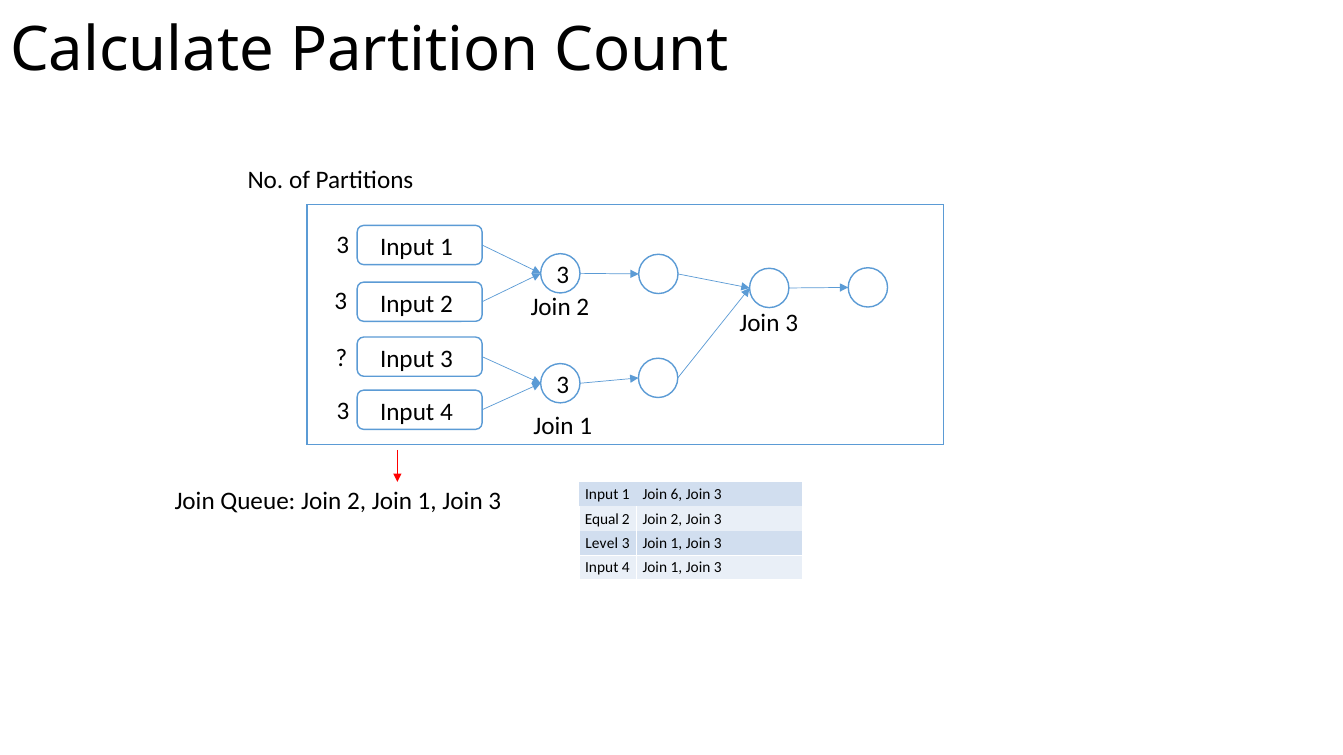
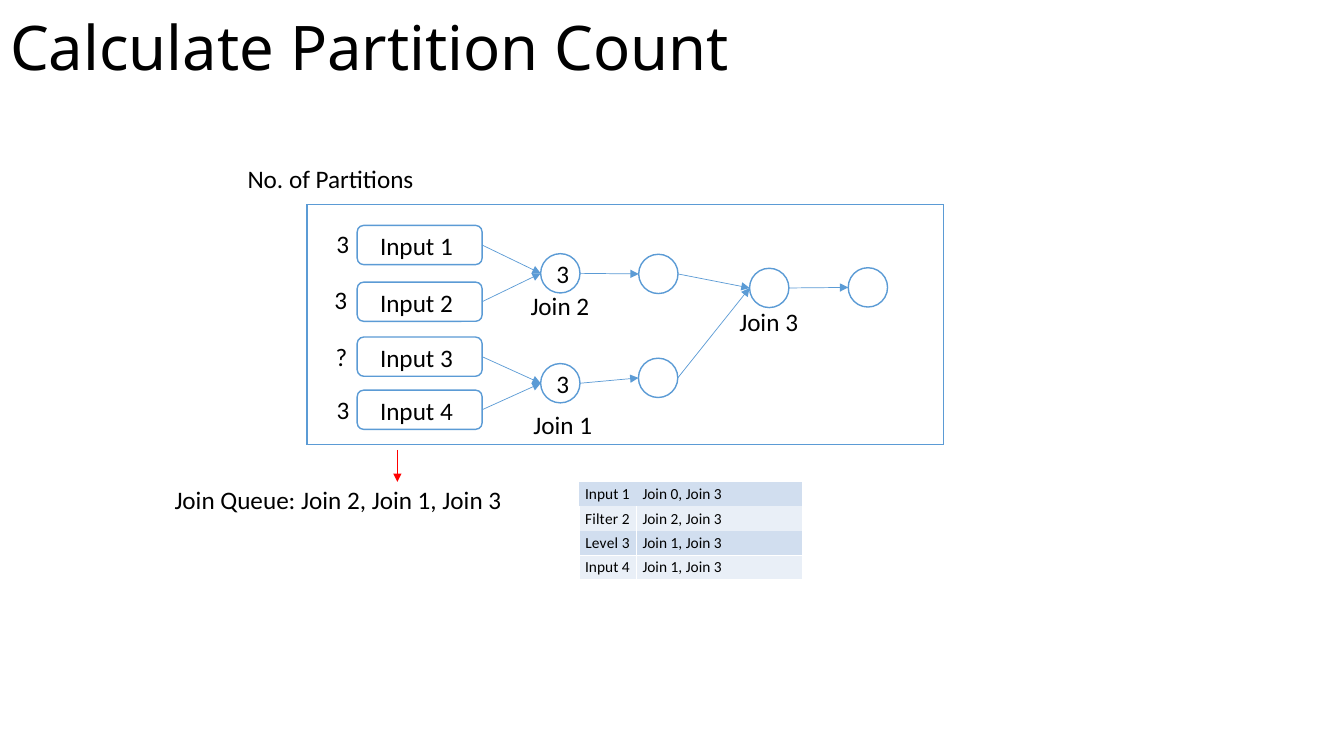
6: 6 -> 0 (677, 495)
Equal: Equal -> Filter (602, 519)
